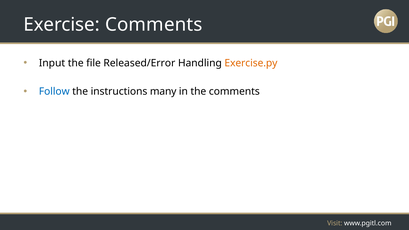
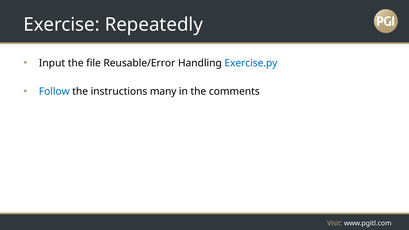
Exercise Comments: Comments -> Repeatedly (154, 25)
Released/Error: Released/Error -> Reusable/Error (139, 63)
Exercise.py colour: orange -> blue (251, 63)
